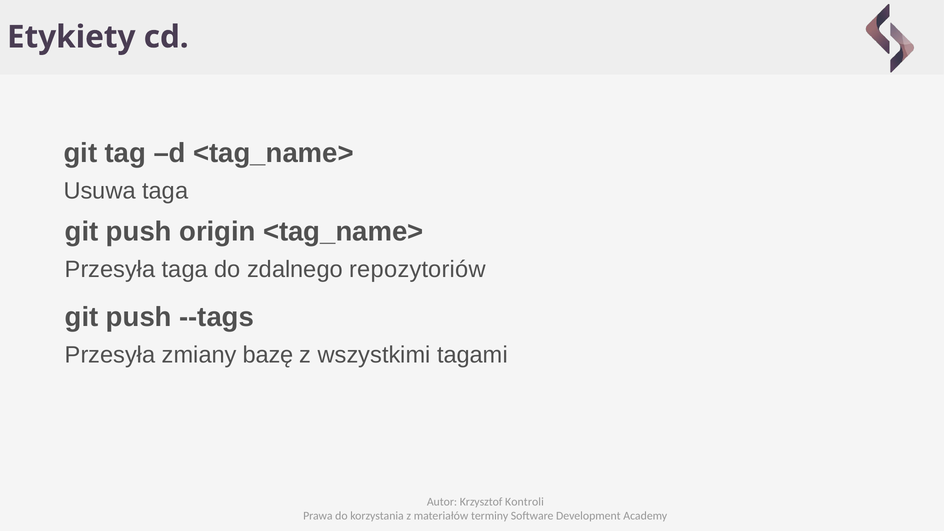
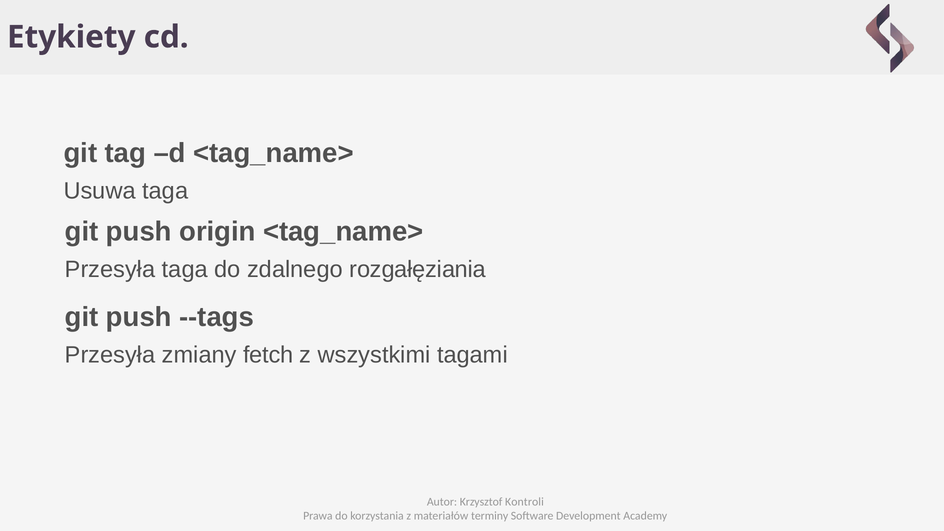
repozytoriów: repozytoriów -> rozgałęziania (418, 269)
bazę: bazę -> fetch (268, 355)
